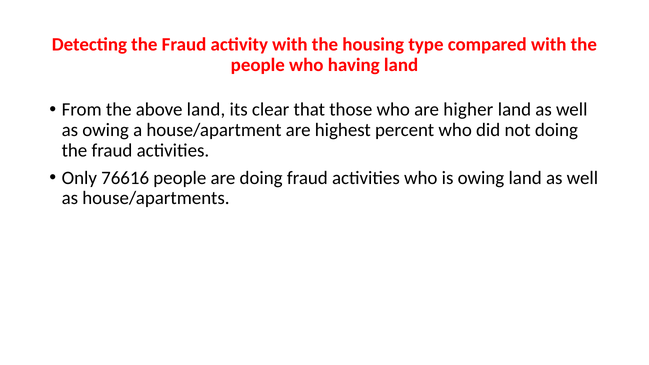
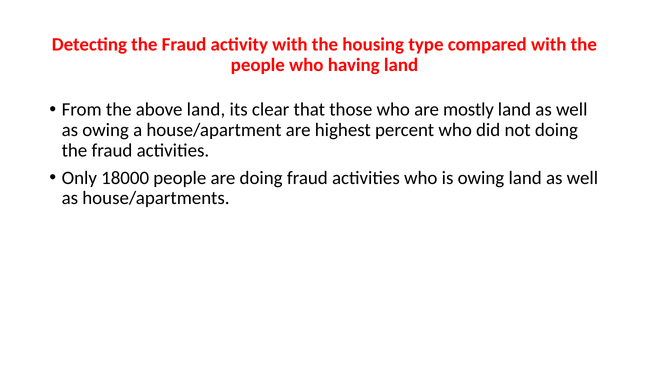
higher: higher -> mostly (468, 110)
76616: 76616 -> 18000 (125, 178)
